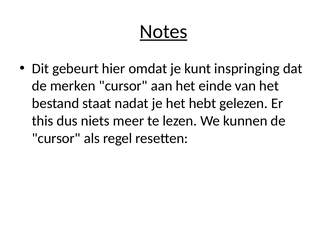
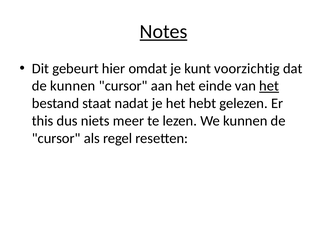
inspringing: inspringing -> voorzichtig (247, 69)
de merken: merken -> kunnen (73, 86)
het underline: none -> present (269, 86)
